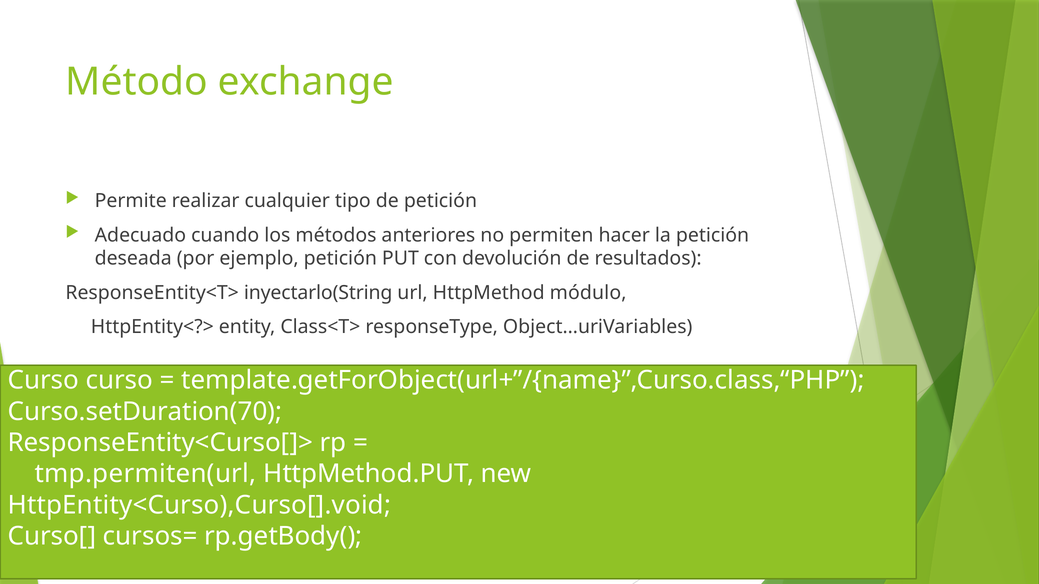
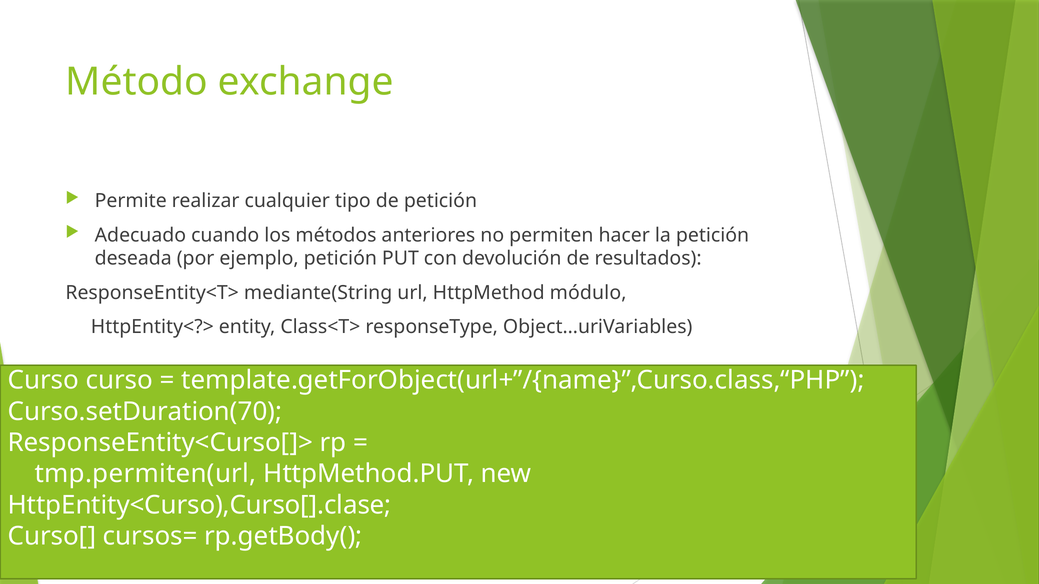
inyectarlo(String: inyectarlo(String -> mediante(String (318, 293)
HttpEntity<Curso),Curso[].void: HttpEntity<Curso),Curso[].void -> HttpEntity<Curso),Curso[].clase (200, 505)
